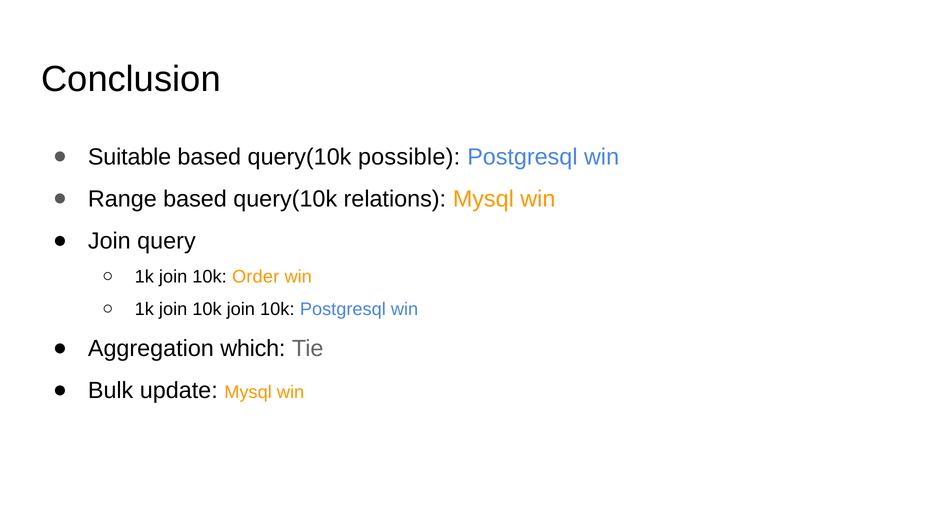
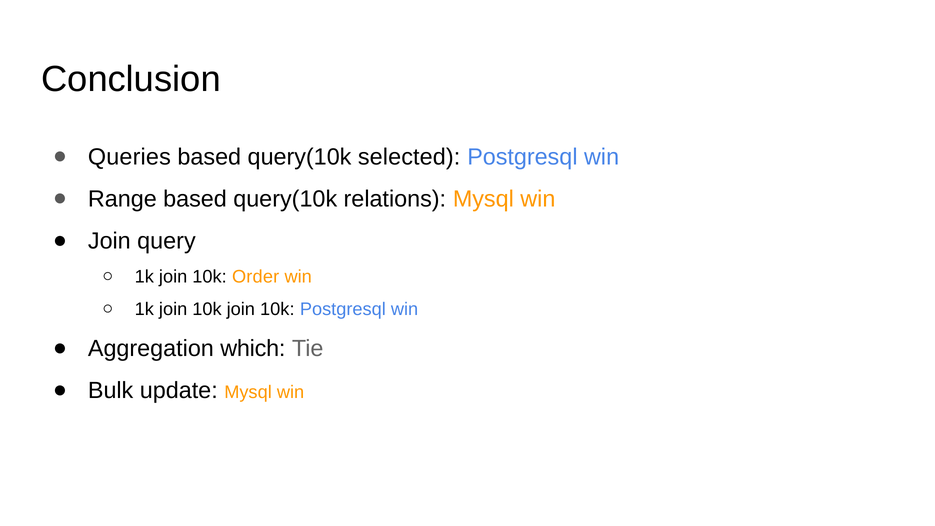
Suitable: Suitable -> Queries (129, 157)
possible: possible -> selected (409, 157)
